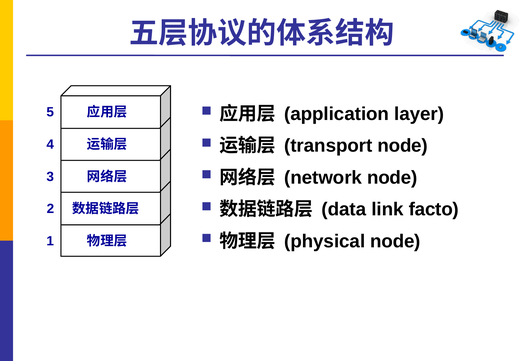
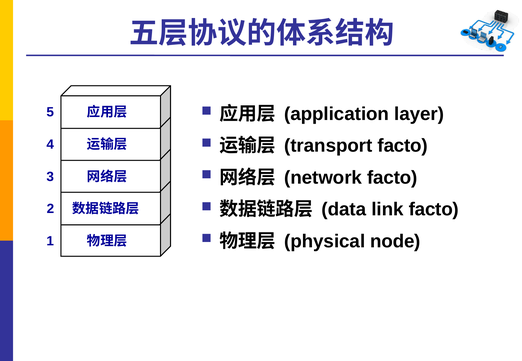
transport node: node -> facto (403, 146)
network node: node -> facto (392, 178)
